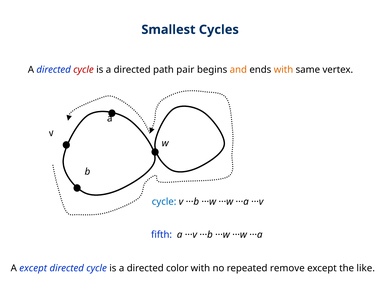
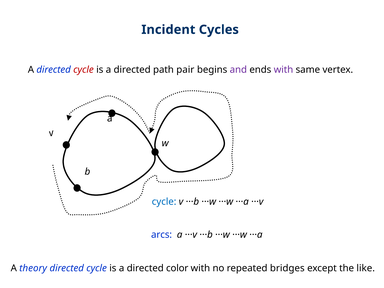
Smallest: Smallest -> Incident (168, 30)
and colour: orange -> purple (238, 70)
with colour: orange -> purple (283, 70)
fifth: fifth -> arcs (162, 235)
A except: except -> theory (33, 268)
remove: remove -> bridges (287, 268)
